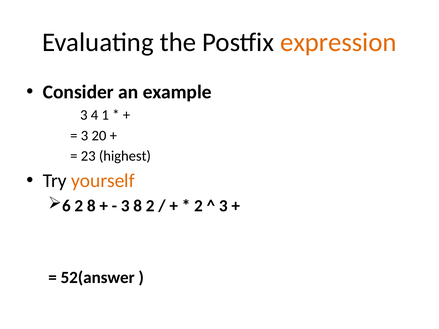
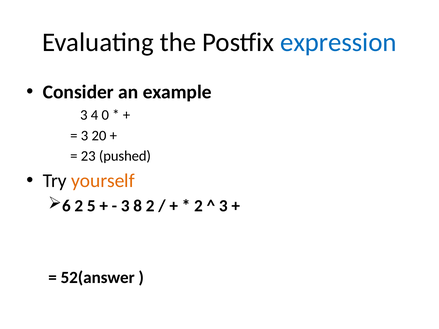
expression colour: orange -> blue (338, 42)
1: 1 -> 0 (105, 115)
highest: highest -> pushed (125, 156)
2 8: 8 -> 5 (91, 206)
